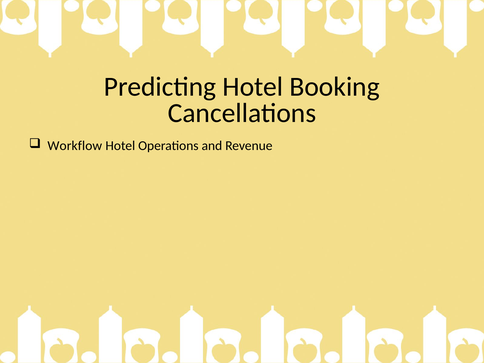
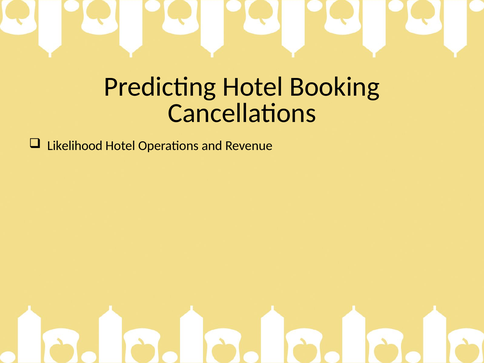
Workflow: Workflow -> Likelihood (75, 146)
